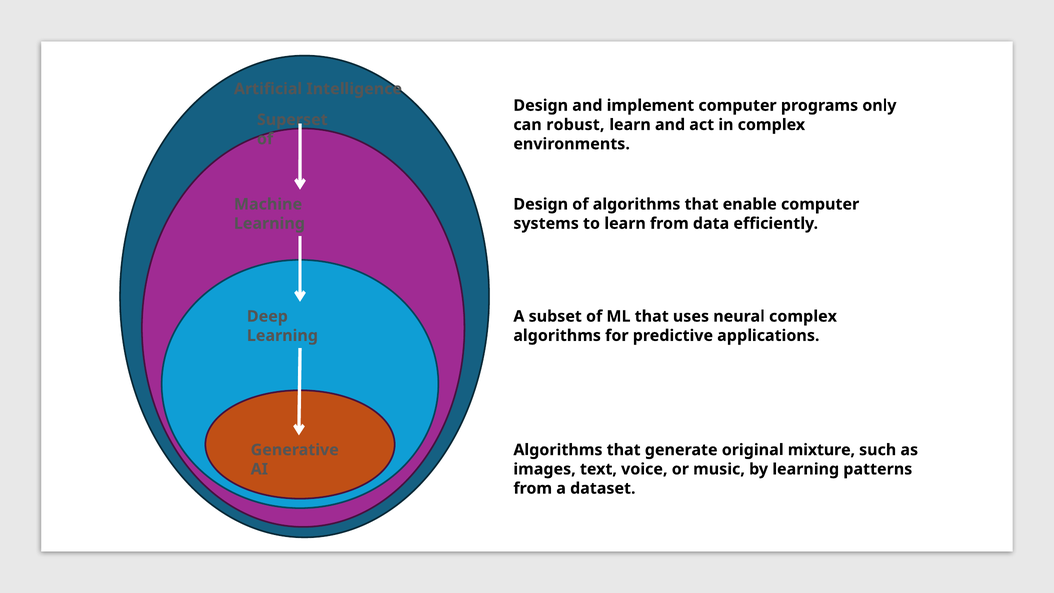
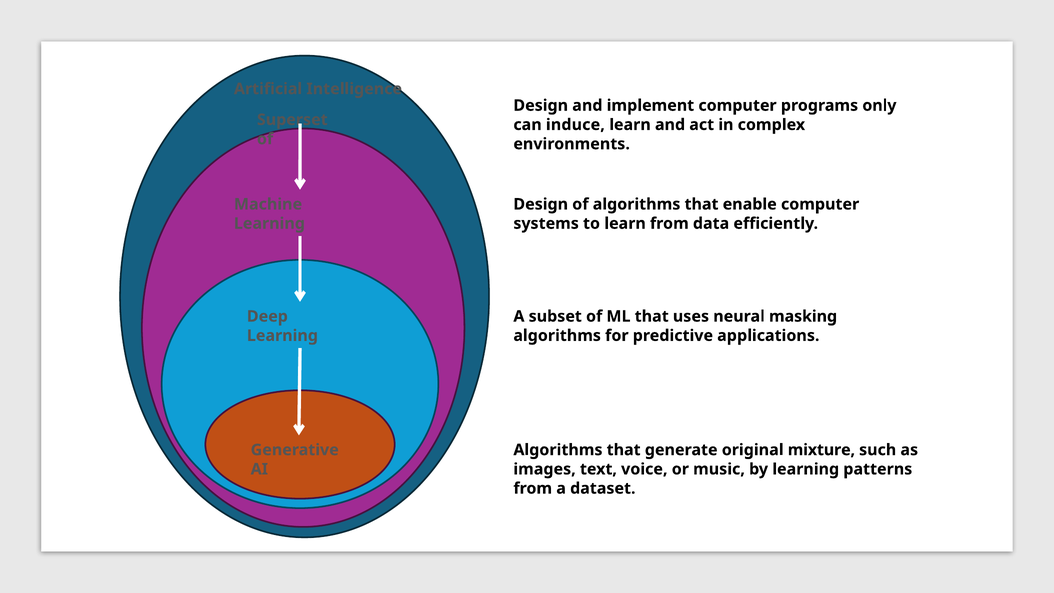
robust: robust -> induce (575, 125)
neural complex: complex -> masking (803, 316)
